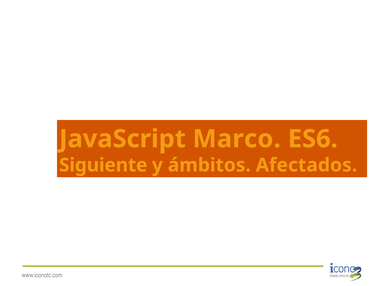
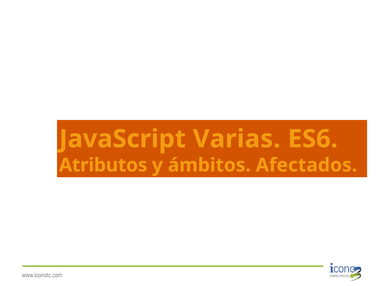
Marco: Marco -> Varias (237, 139)
Siguiente: Siguiente -> Atributos (103, 165)
